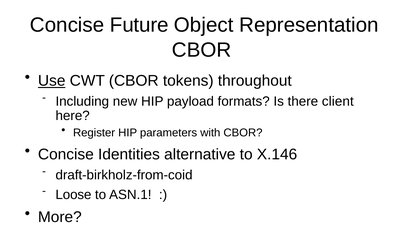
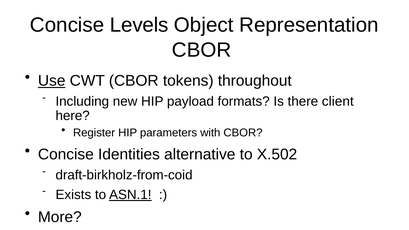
Future: Future -> Levels (139, 25)
X.146: X.146 -> X.502 (277, 154)
Loose: Loose -> Exists (73, 195)
ASN.1 underline: none -> present (130, 195)
